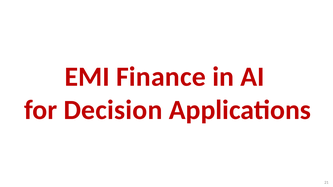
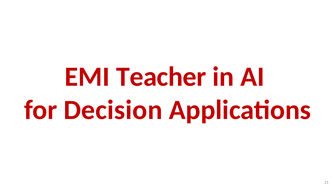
Finance: Finance -> Teacher (161, 77)
